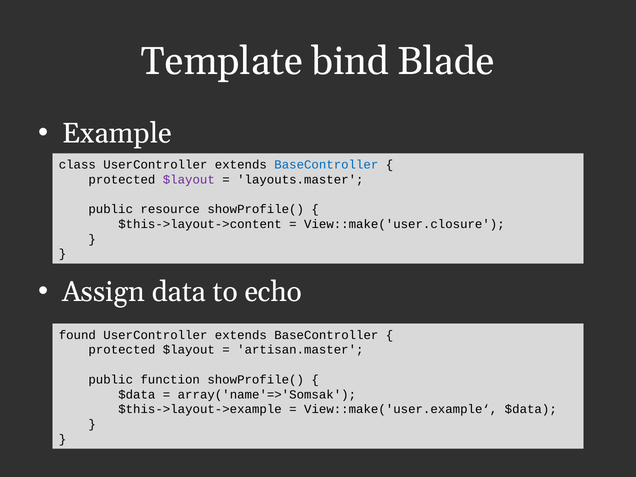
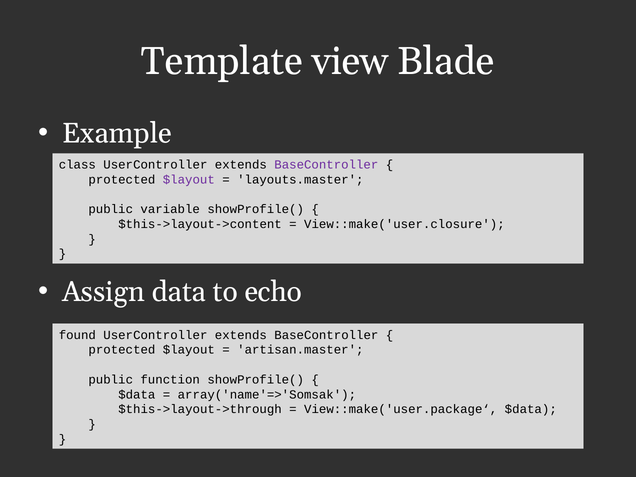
bind: bind -> view (350, 62)
BaseController colour: blue -> purple (326, 165)
resource: resource -> variable (170, 209)
$this->layout->example: $this->layout->example -> $this->layout->through (200, 409)
View::make('user.example‘: View::make('user.example‘ -> View::make('user.package‘ (401, 409)
